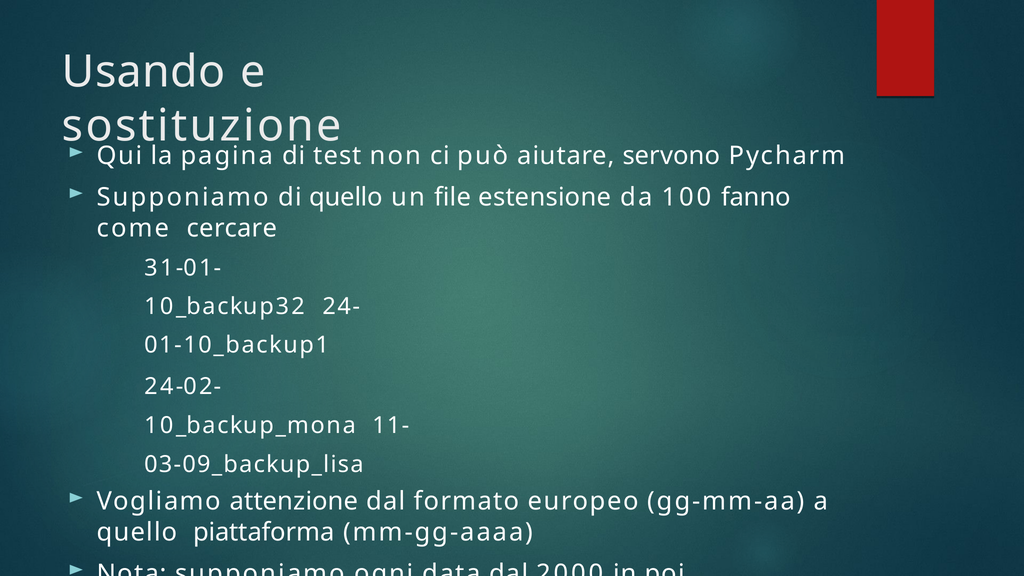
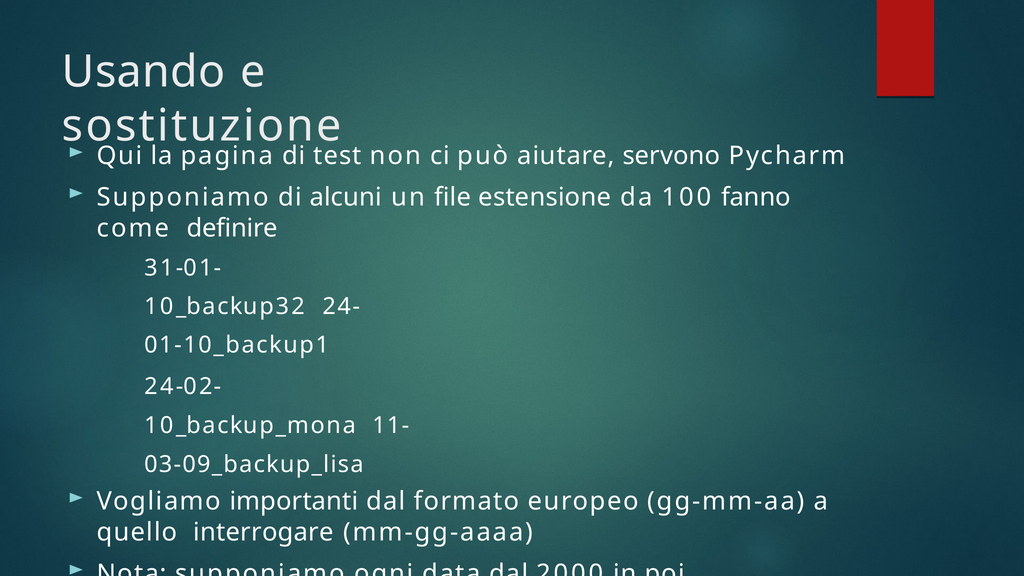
di quello: quello -> alcuni (346, 197)
cercare: cercare -> definire (232, 228)
attenzione: attenzione -> importanti (294, 501)
piattaforma: piattaforma -> interrogare (264, 532)
